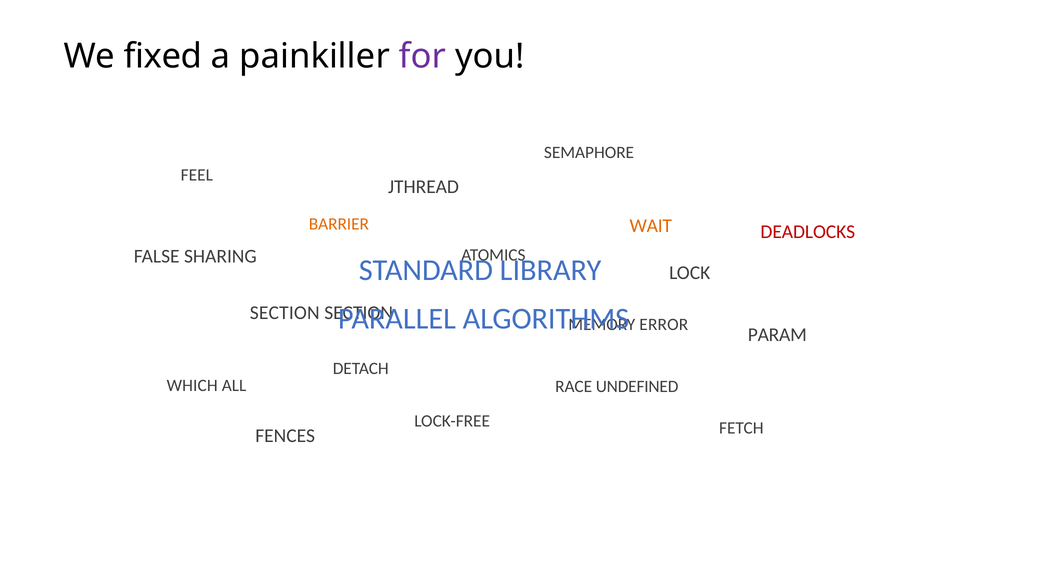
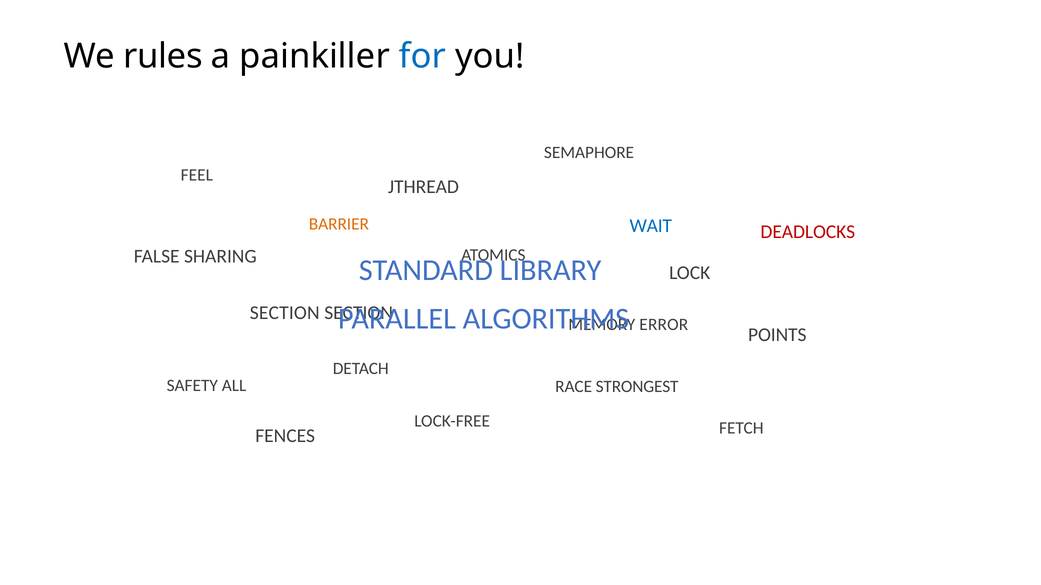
fixed: fixed -> rules (163, 56)
for colour: purple -> blue (423, 56)
WAIT colour: orange -> blue (651, 226)
PARAM: PARAM -> POINTS (777, 335)
WHICH: WHICH -> SAFETY (192, 386)
UNDEFINED: UNDEFINED -> STRONGEST (637, 387)
